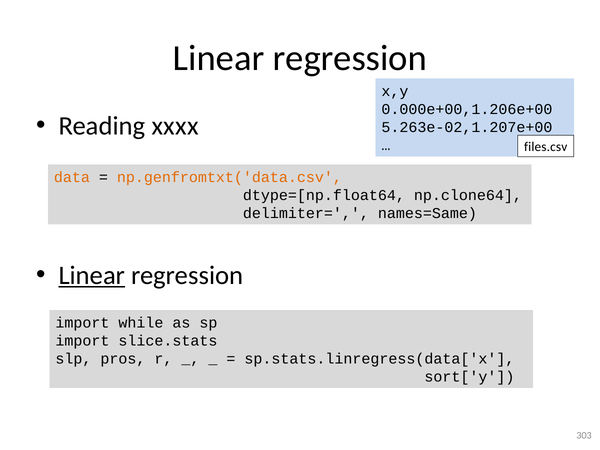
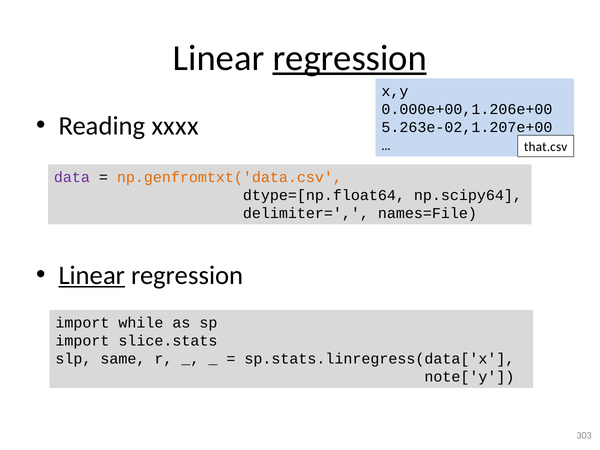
regression underline: none -> present (350, 58)
files.csv: files.csv -> that.csv (546, 147)
data colour: orange -> purple (72, 177)
np.clone64: np.clone64 -> np.scipy64 (468, 195)
names=Same: names=Same -> names=File (427, 213)
pros: pros -> same (123, 359)
sort['y: sort['y -> note['y (469, 377)
